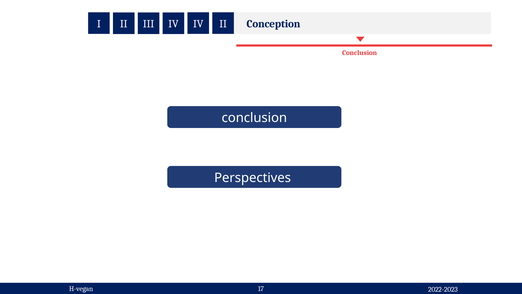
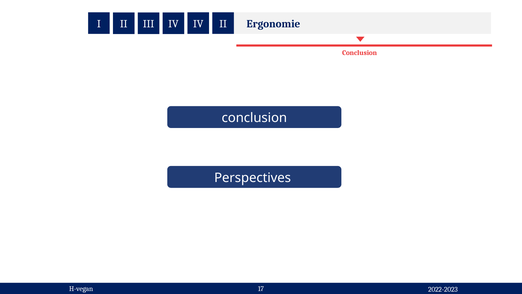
Conception: Conception -> Ergonomie (273, 24)
